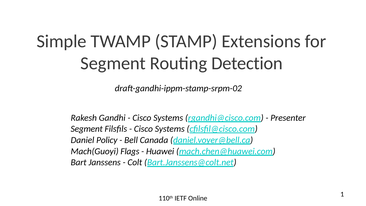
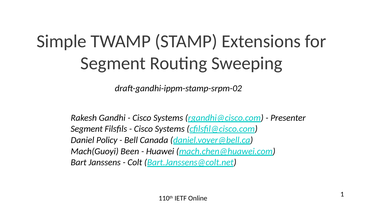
Detection: Detection -> Sweeping (247, 63)
Flags: Flags -> Been (130, 151)
